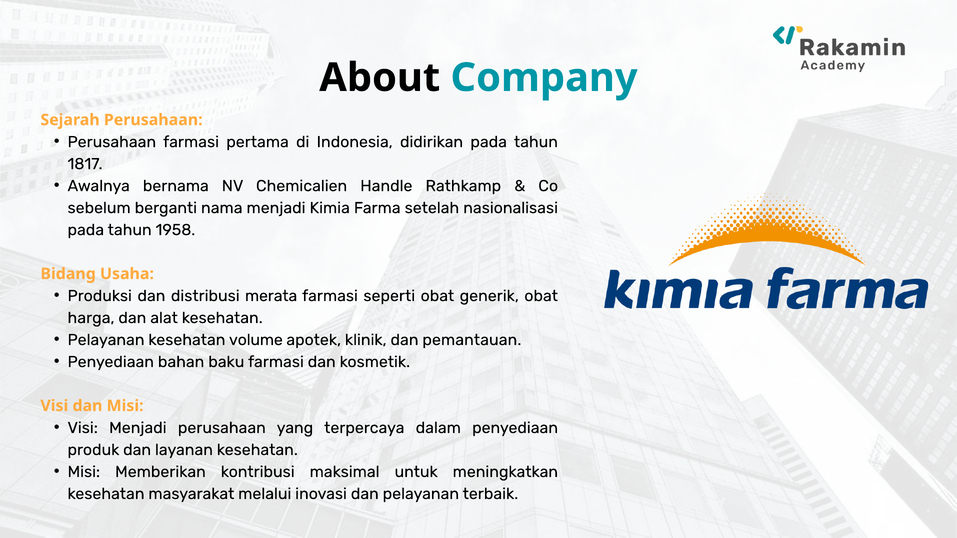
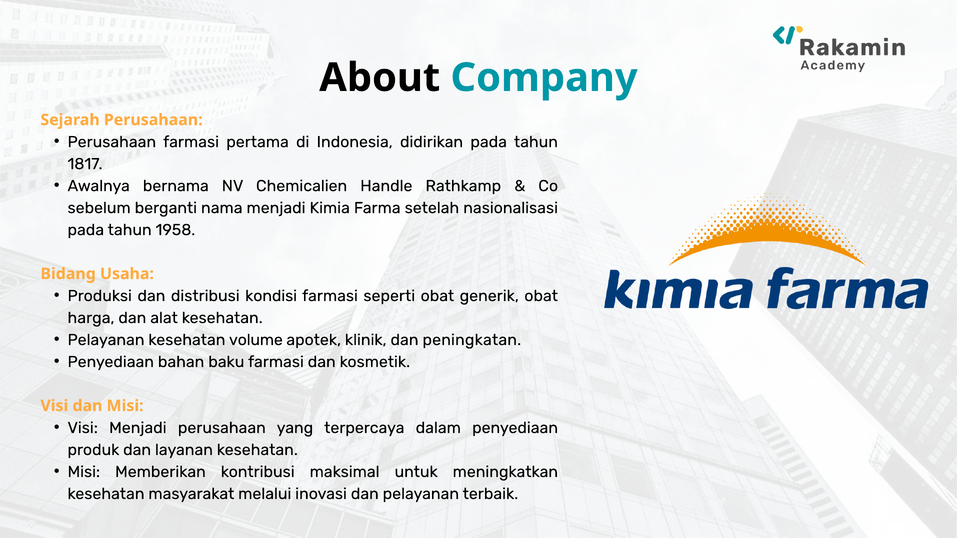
merata: merata -> kondisi (271, 296)
pemantauan: pemantauan -> peningkatan (472, 340)
